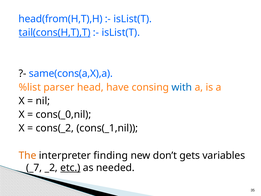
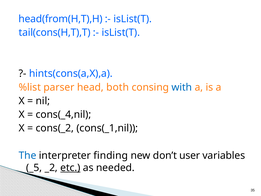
tail(cons(H,T),T underline: present -> none (55, 33)
same(cons(a,X),a: same(cons(a,X),a -> hints(cons(a,X),a (71, 74)
have: have -> both (118, 87)
cons(_0,nil: cons(_0,nil -> cons(_4,nil (63, 114)
The colour: orange -> blue (28, 155)
gets: gets -> user (190, 155)
_7: _7 -> _5 (34, 168)
